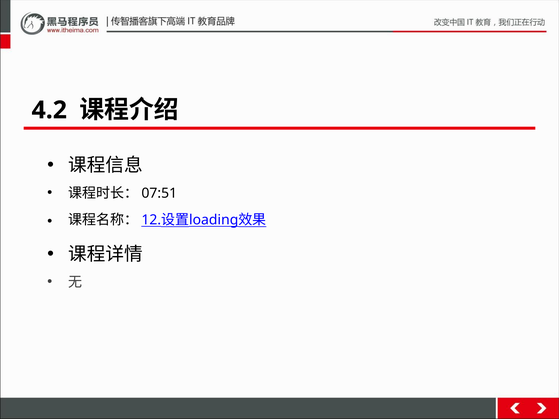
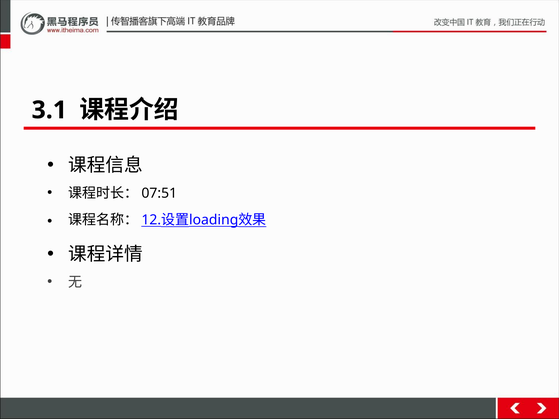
4.2: 4.2 -> 3.1 (49, 110)
